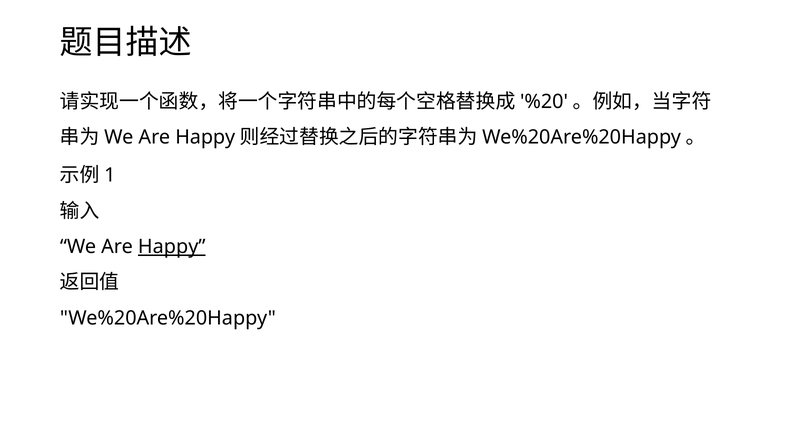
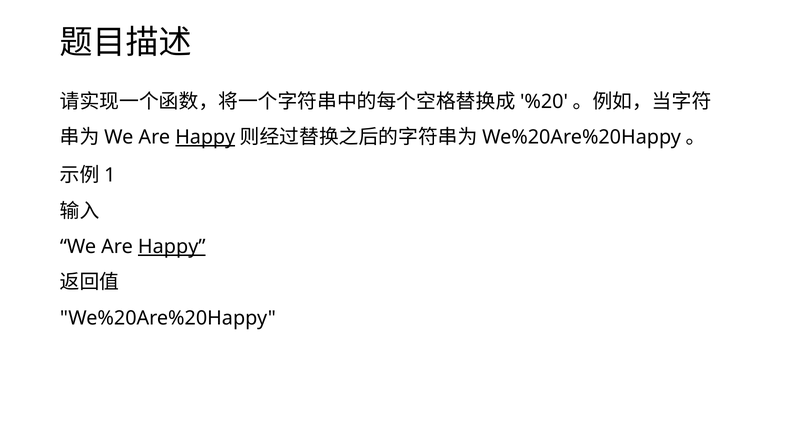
Happy underline: none -> present (205, 137)
